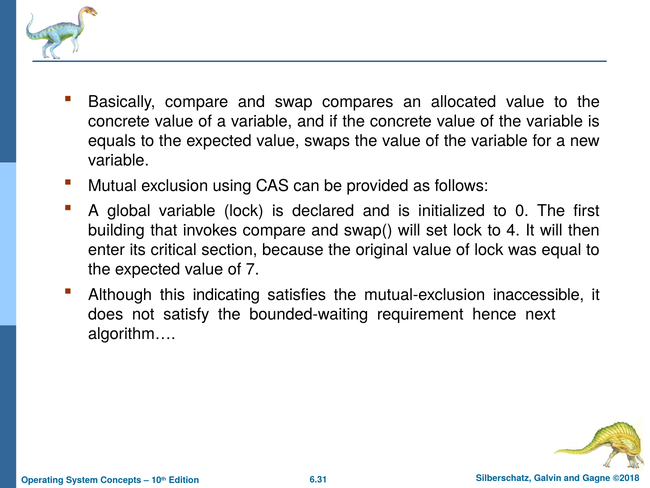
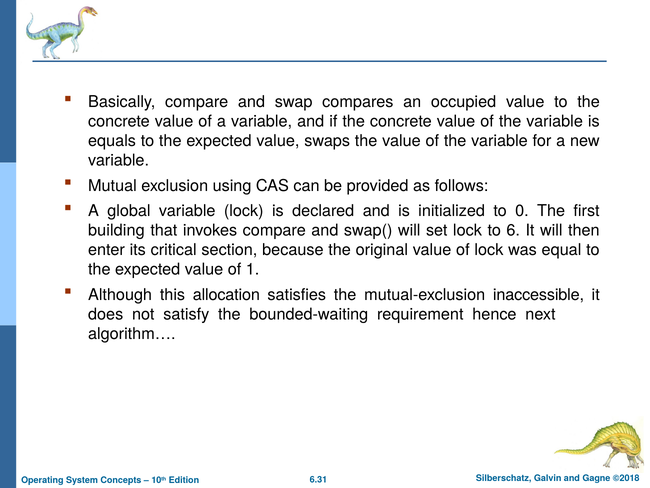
allocated: allocated -> occupied (464, 102)
4: 4 -> 6 (513, 230)
7: 7 -> 1 (253, 269)
indicating: indicating -> allocation (226, 294)
